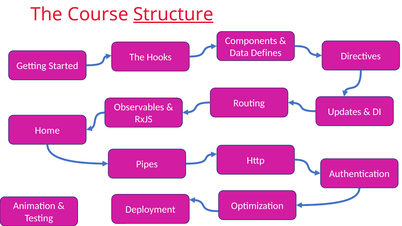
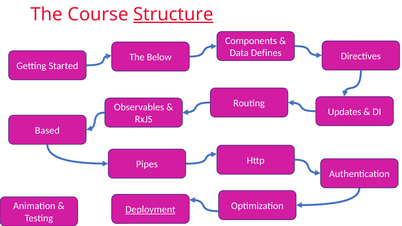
Hooks: Hooks -> Below (159, 57)
Home: Home -> Based (47, 130)
Deployment underline: none -> present (150, 210)
